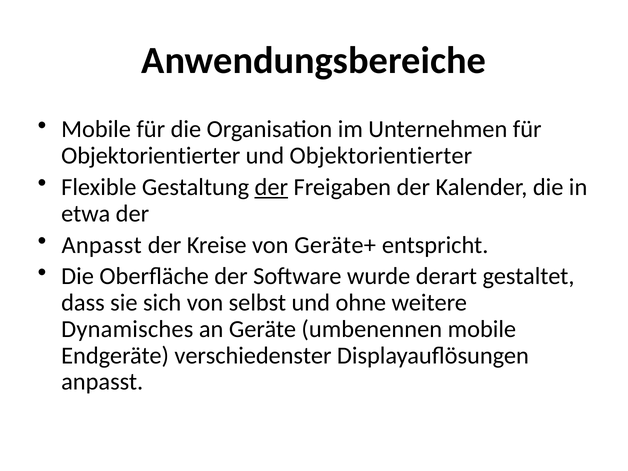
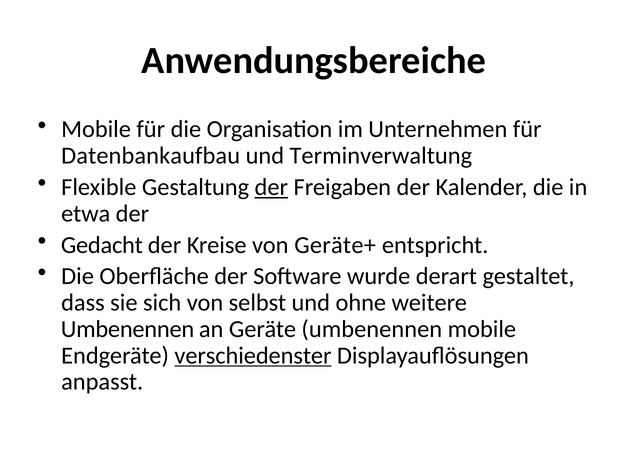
Objektorientierter: Objektorientierter -> Datenbankaufbau (151, 156)
und Objektorientierter: Objektorientierter -> Terminverwaltung (381, 156)
Anpasst: Anpasst -> Gedacht (102, 245)
Dynamisches: Dynamisches -> Umbenennen (128, 329)
verschiedenster underline: none -> present (253, 356)
